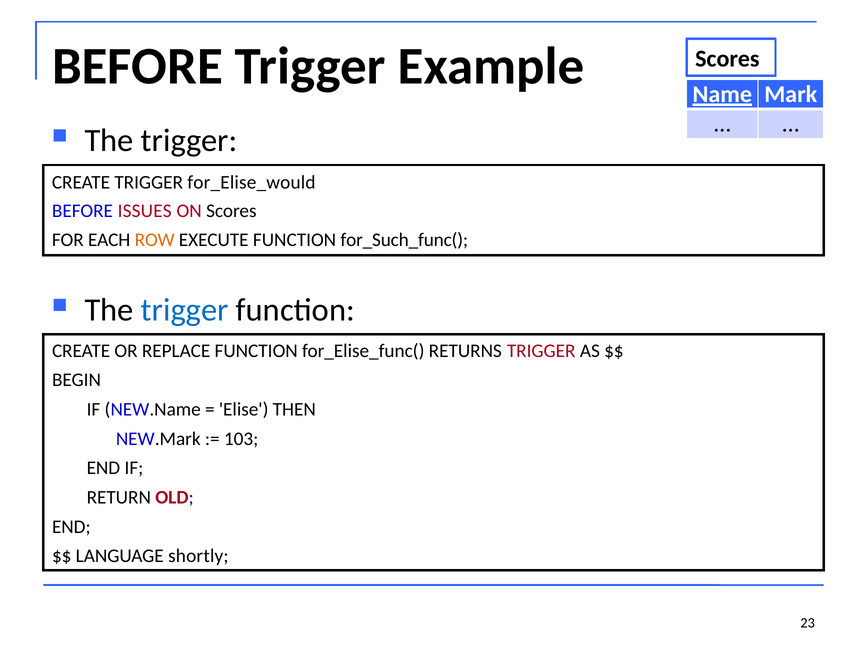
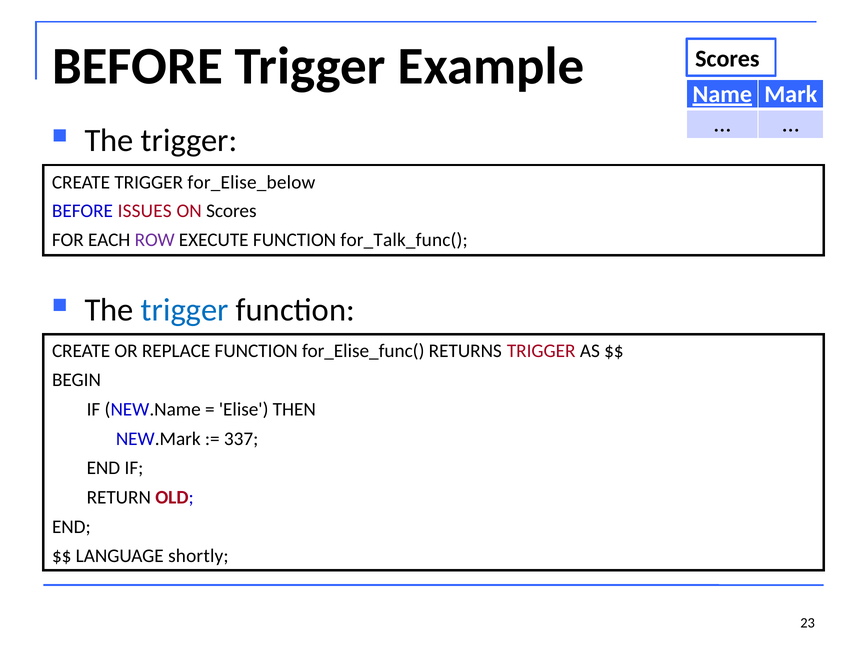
for_Elise_would: for_Elise_would -> for_Elise_below (251, 182)
ROW colour: orange -> purple (155, 240)
for_Such_func(: for_Such_func( -> for_Talk_func( (404, 240)
103: 103 -> 337 (241, 439)
